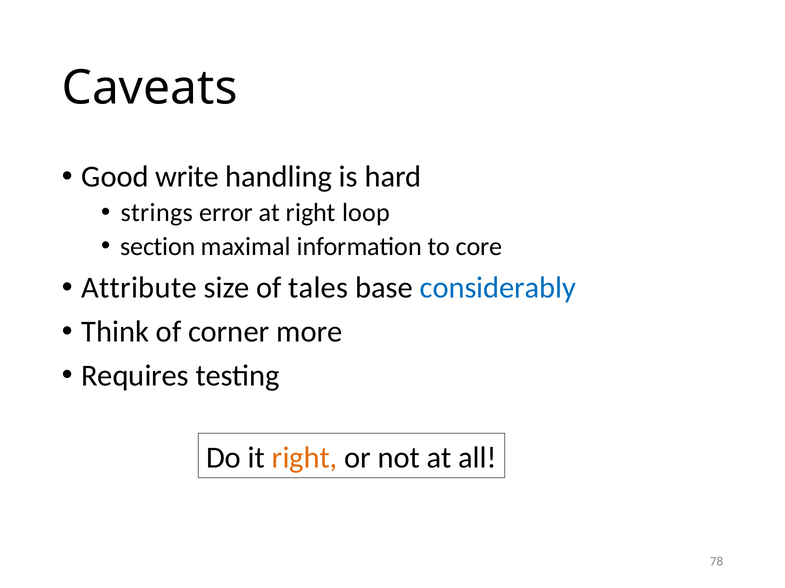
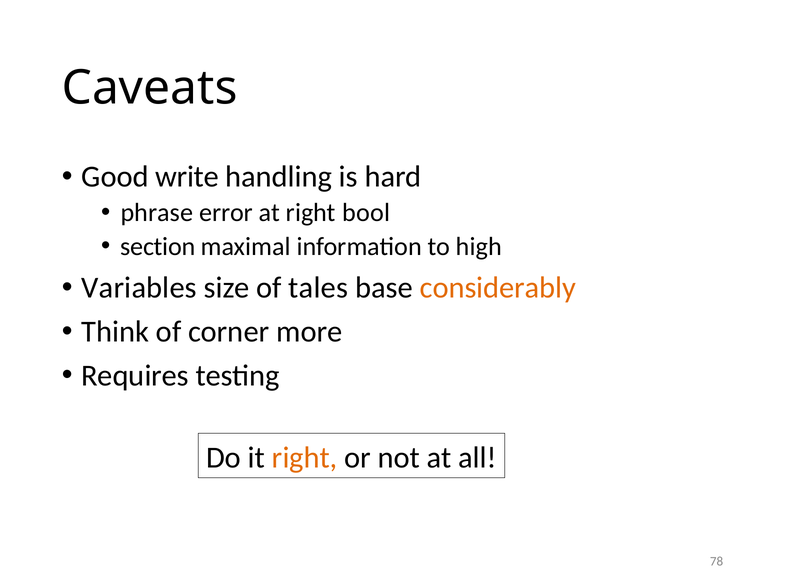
strings: strings -> phrase (157, 213)
loop: loop -> bool (366, 213)
core: core -> high (479, 247)
Attribute: Attribute -> Variables (139, 288)
considerably colour: blue -> orange (498, 288)
